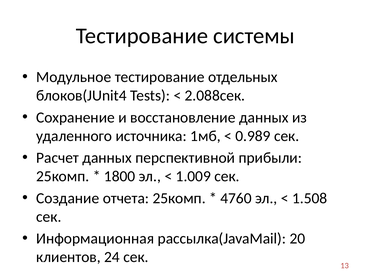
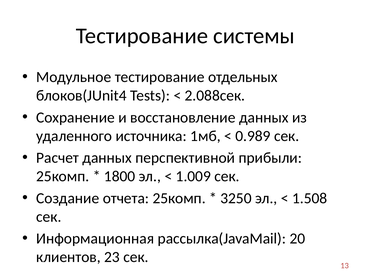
4760: 4760 -> 3250 (236, 198)
24: 24 -> 23 (112, 257)
